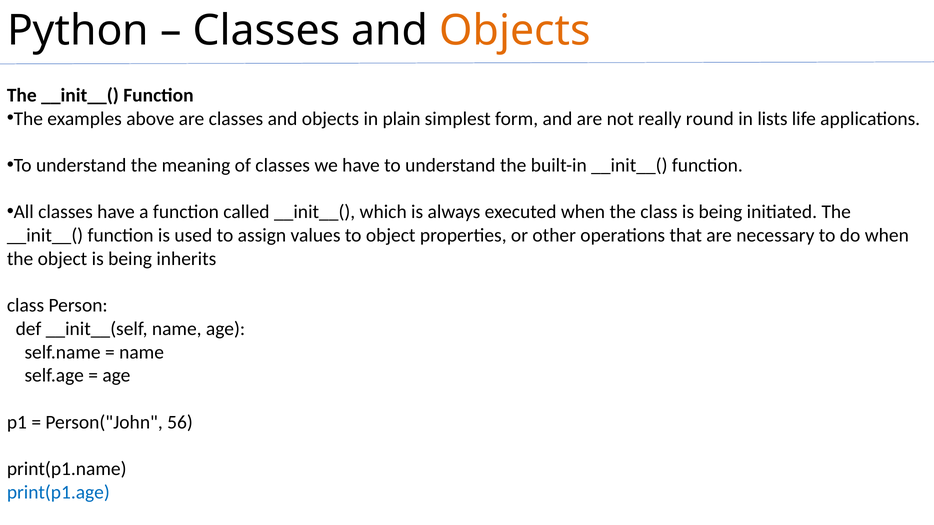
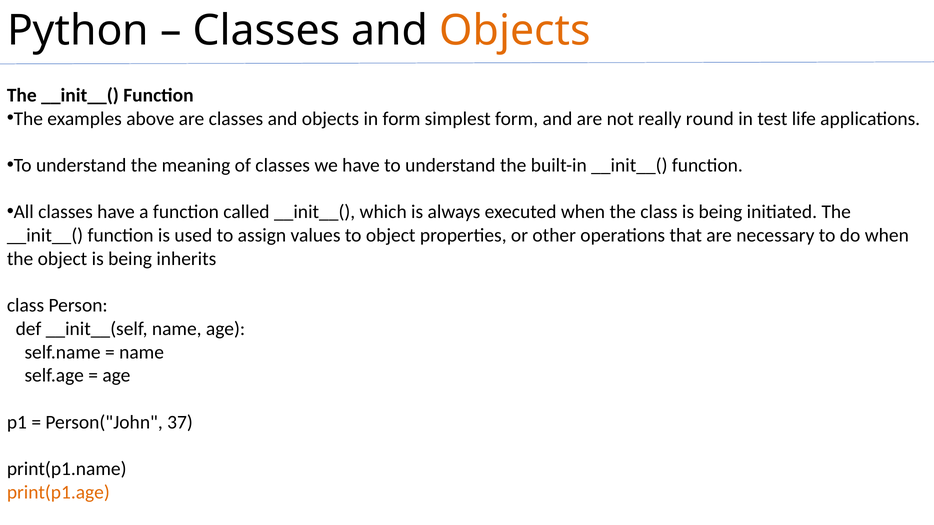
in plain: plain -> form (402, 119)
lists: lists -> test (772, 119)
56: 56 -> 37 (180, 422)
print(p1.age colour: blue -> orange (58, 492)
